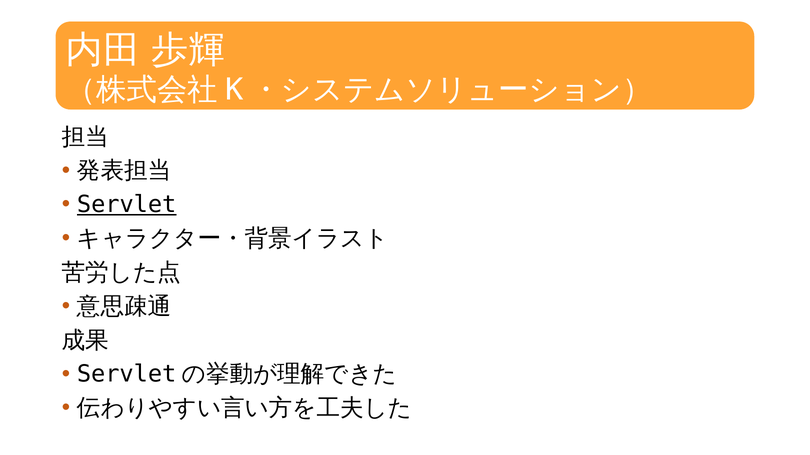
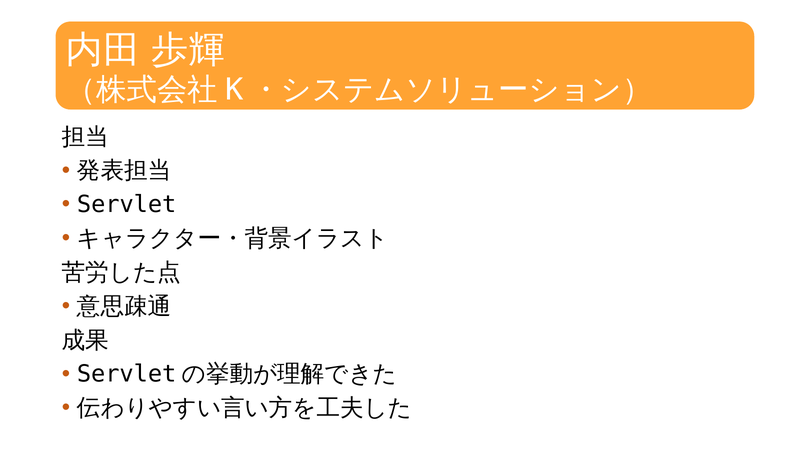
Servlet underline: present -> none (127, 205)
